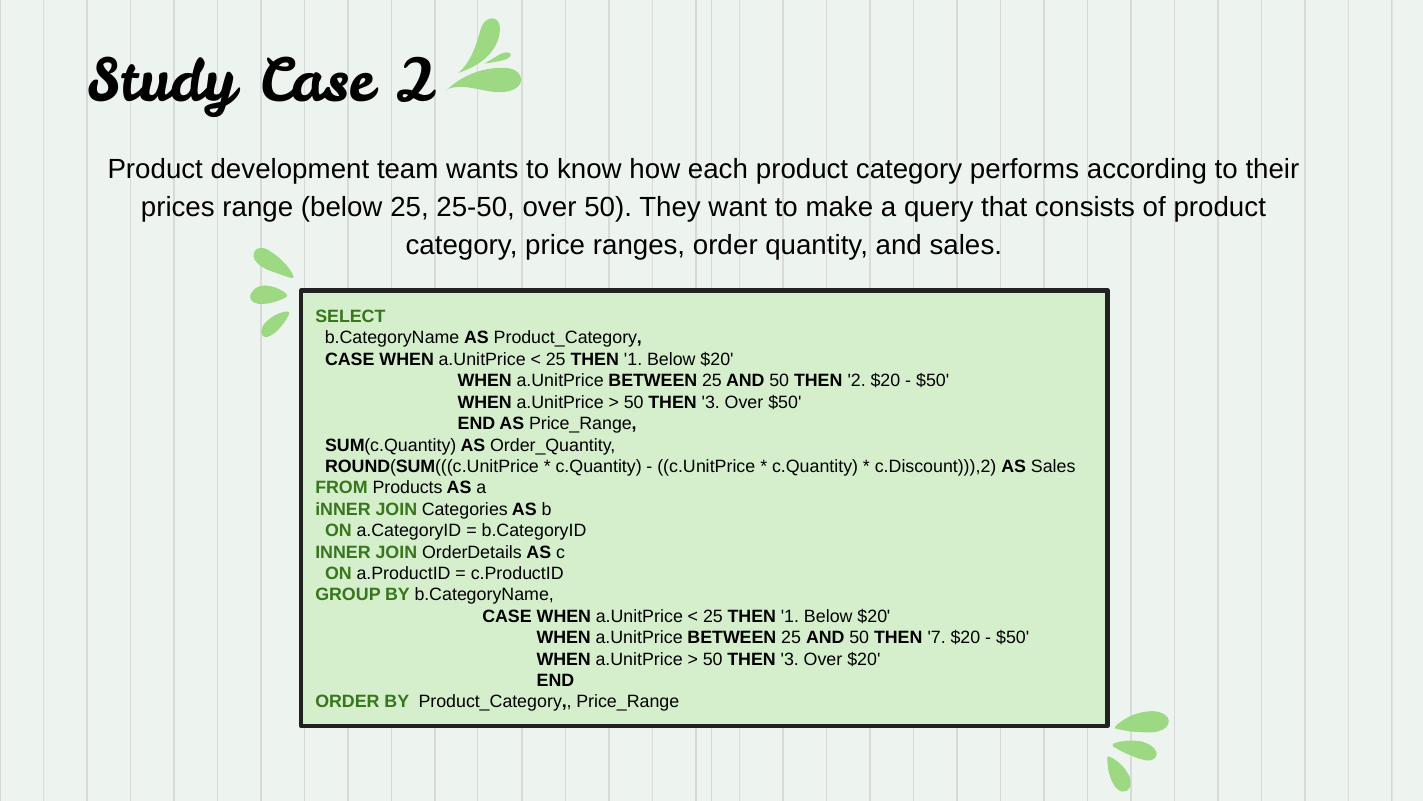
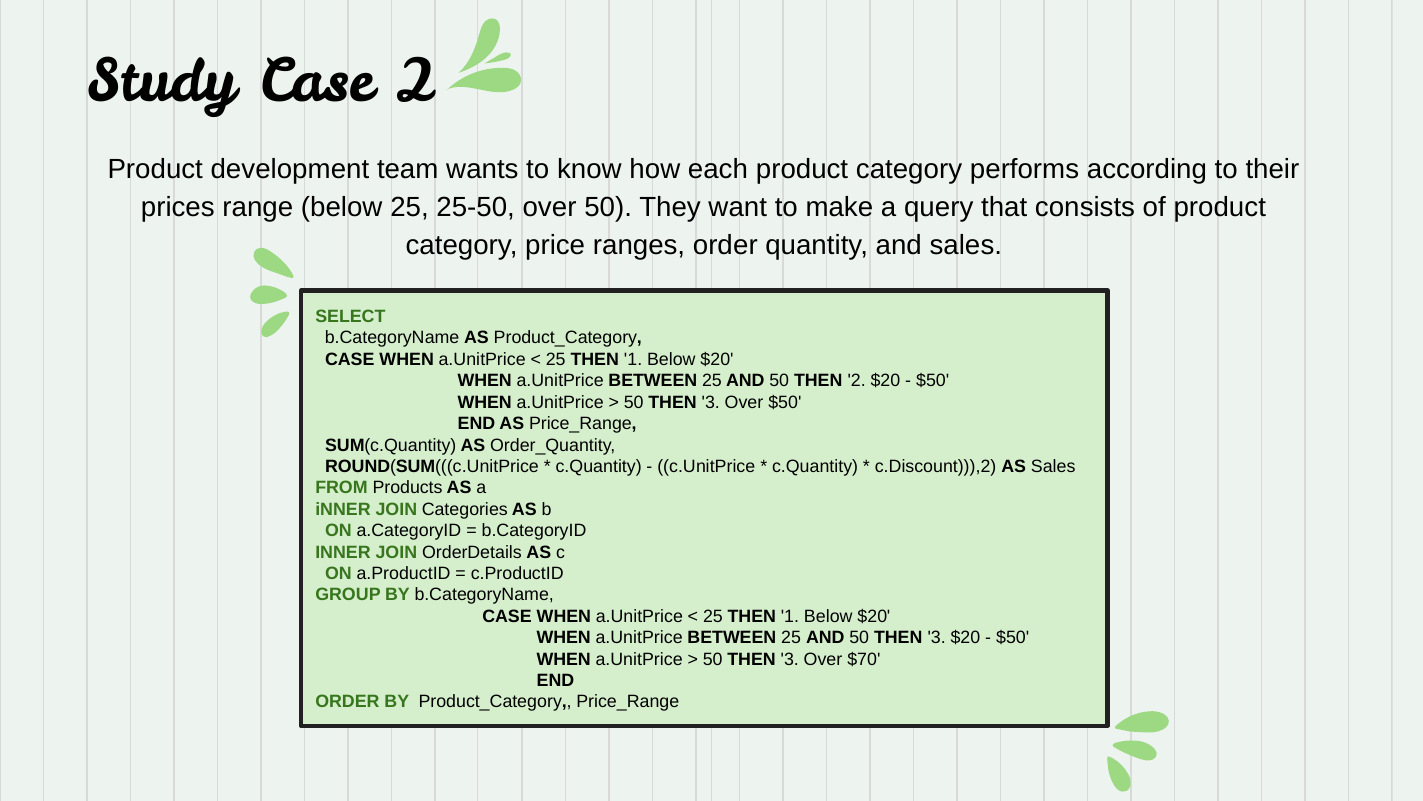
AND 50 THEN 7: 7 -> 3 (937, 637)
Over $20: $20 -> $70 (864, 659)
